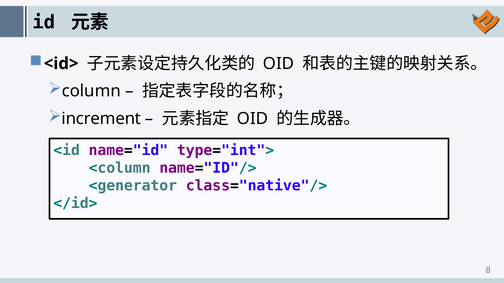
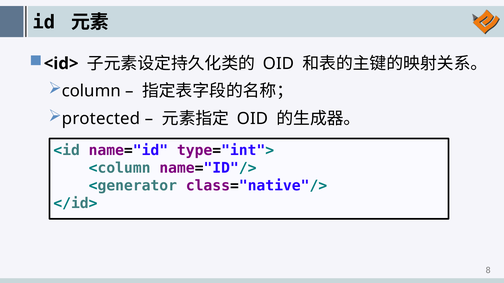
increment: increment -> protected (101, 119)
